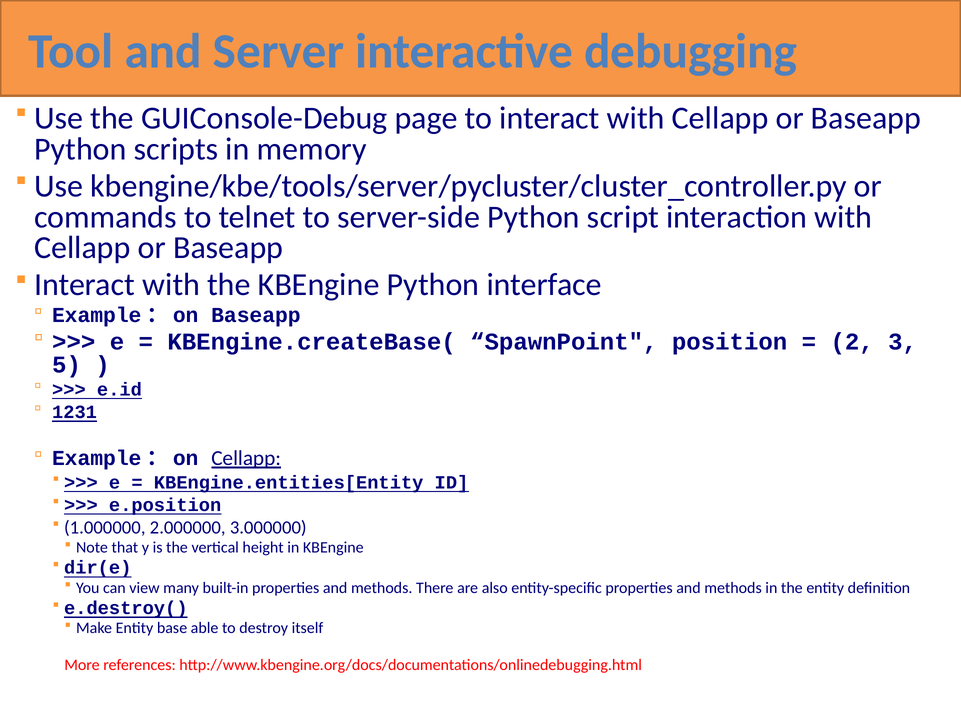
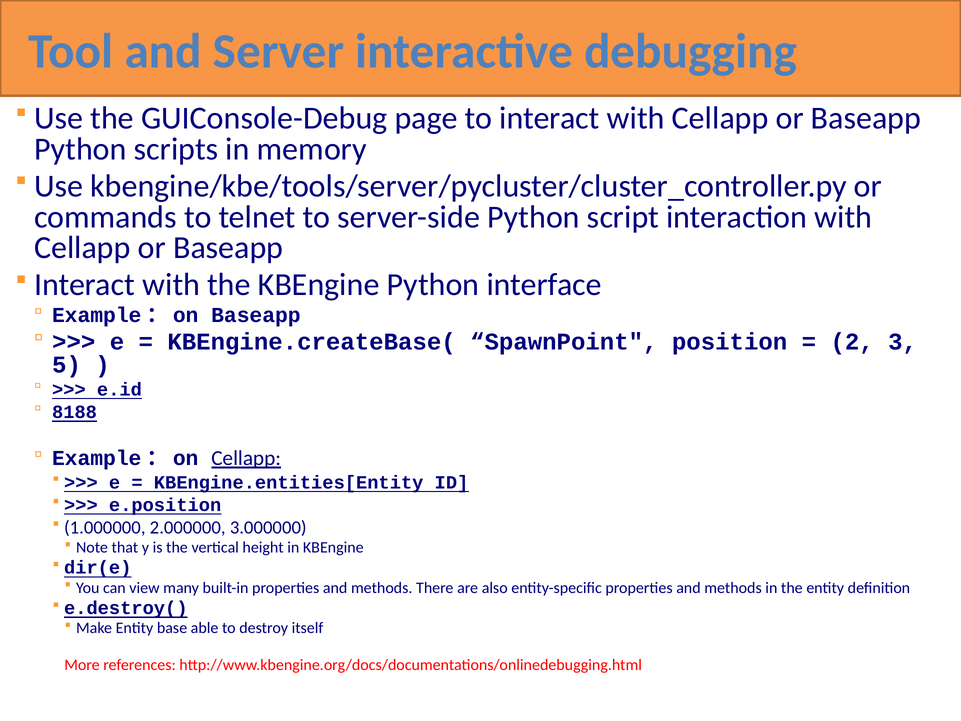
1231: 1231 -> 8188 (75, 412)
